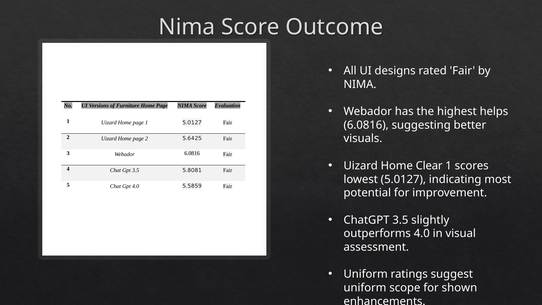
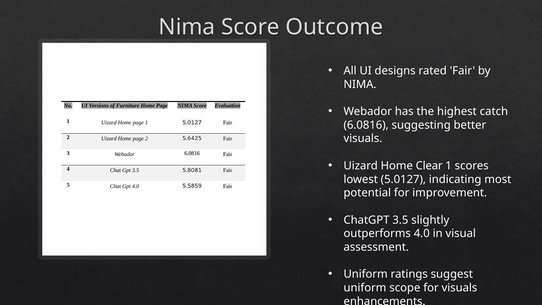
helps: helps -> catch (494, 111)
for shown: shown -> visuals (459, 288)
